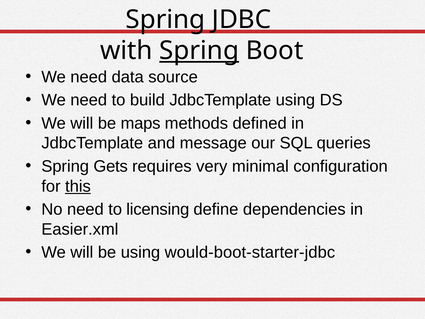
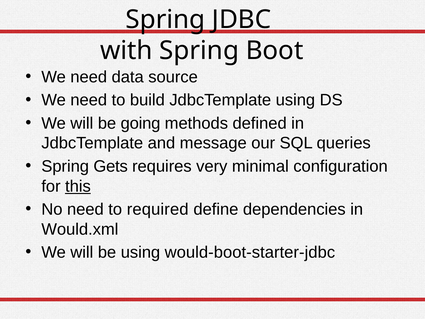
Spring underline: present -> none (199, 51)
maps: maps -> going (141, 123)
licensing: licensing -> required (158, 209)
Easier.xml: Easier.xml -> Would.xml (80, 229)
